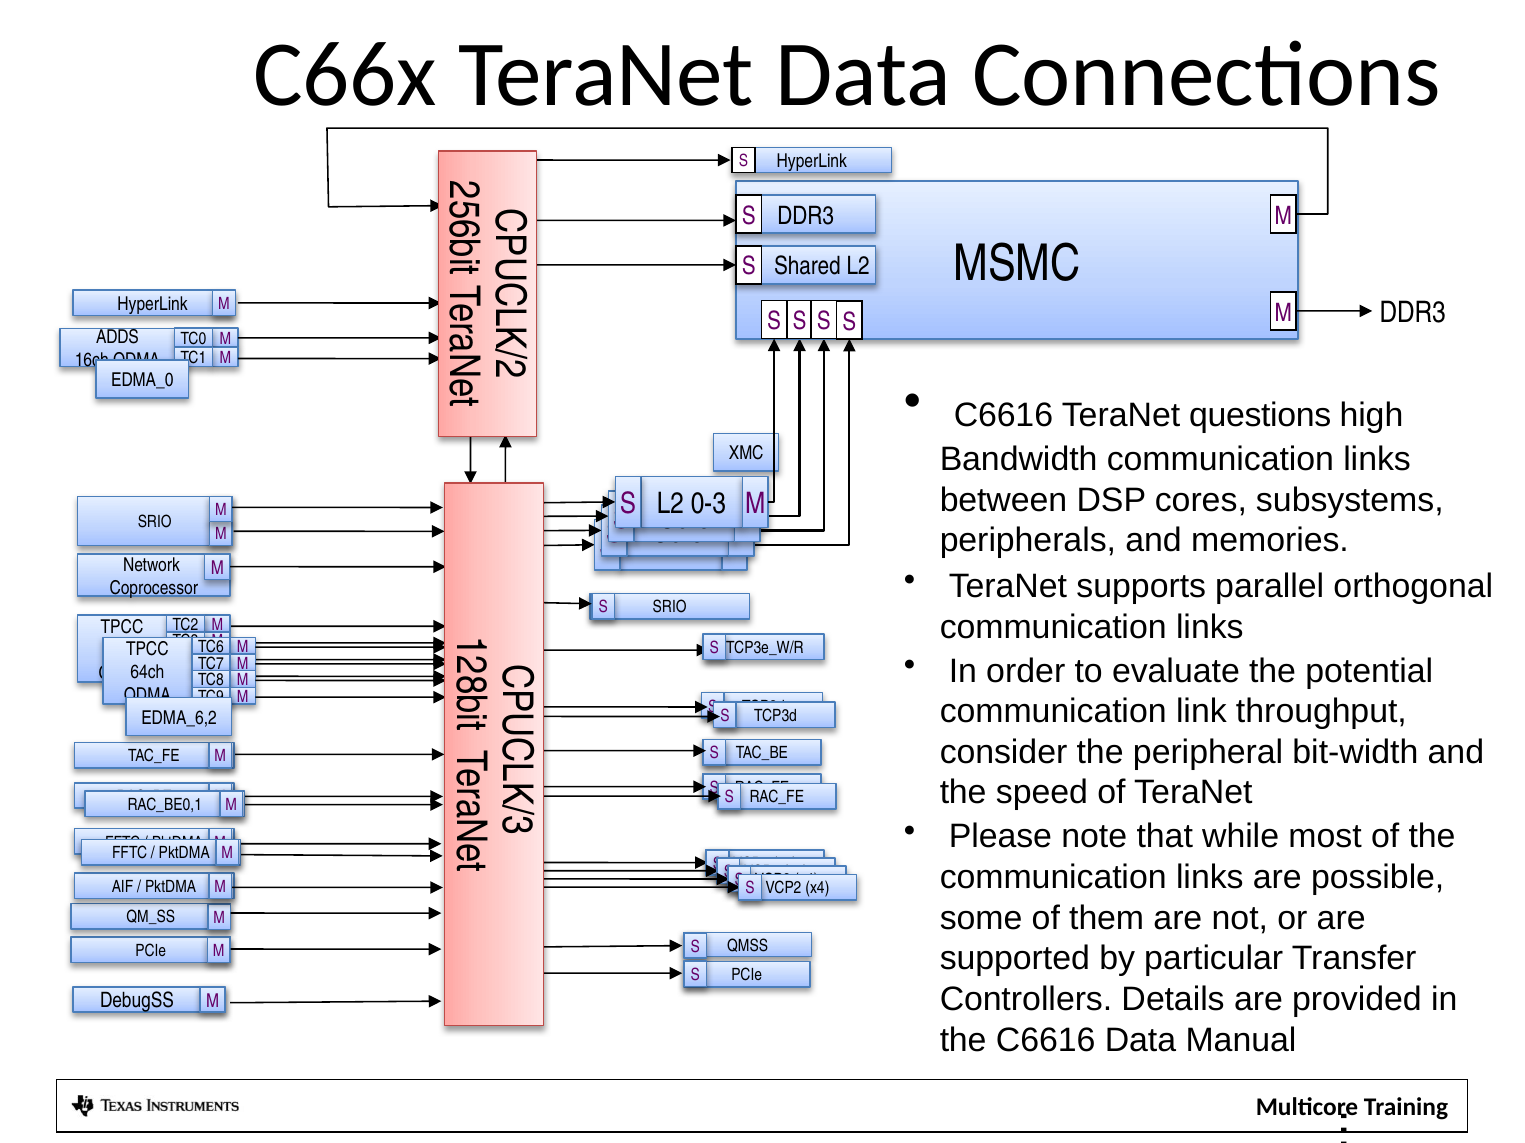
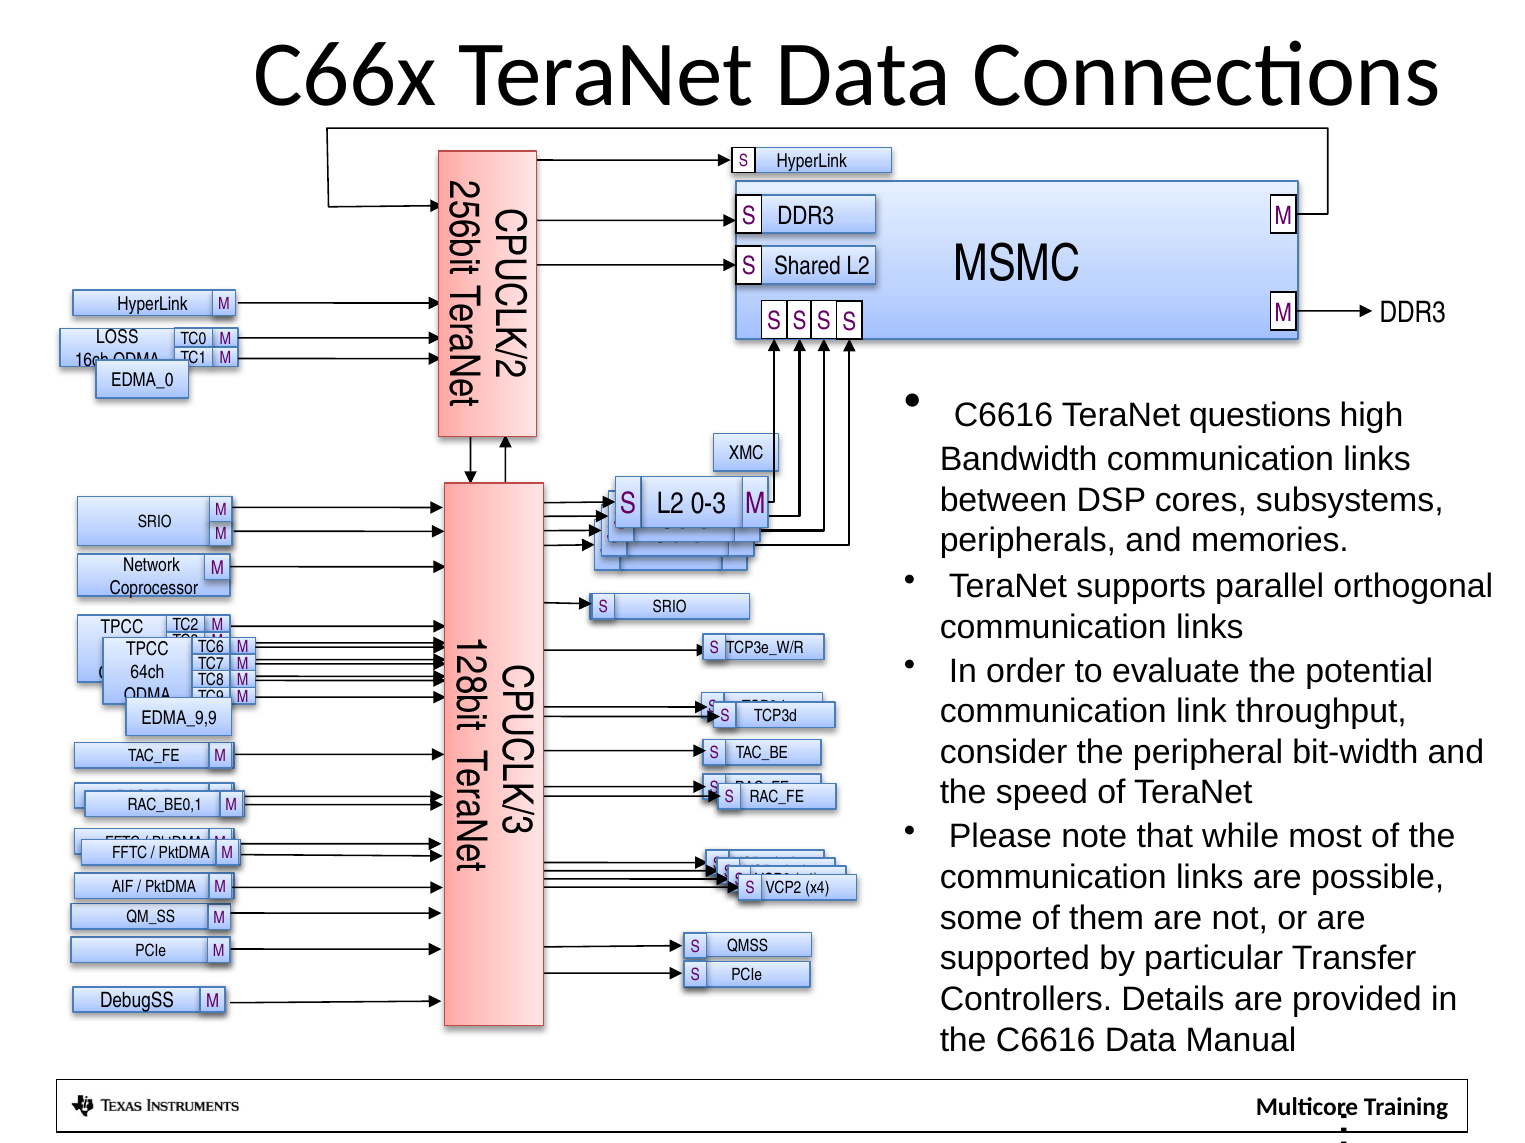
ADDS: ADDS -> LOSS (117, 337)
EDMA_6,2: EDMA_6,2 -> EDMA_9,9 (179, 718)
